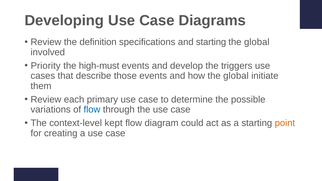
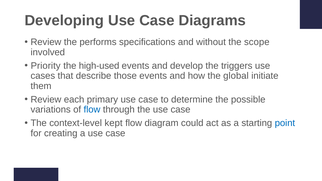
definition: definition -> performs (98, 42)
and starting: starting -> without (211, 42)
global: global -> scope (257, 42)
high-must: high-must -> high-used (99, 66)
point colour: orange -> blue (285, 123)
